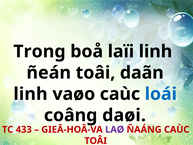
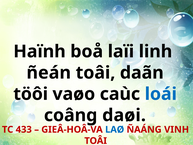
Trong: Trong -> Haïnh (40, 51)
linh: linh -> töôi (31, 94)
LAØ colour: purple -> blue (115, 129)
ÑAÁNG CAÙC: CAÙC -> VINH (177, 129)
